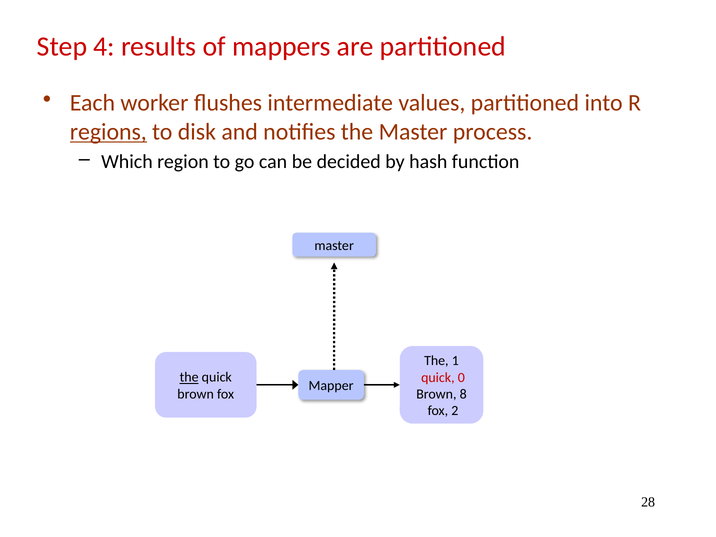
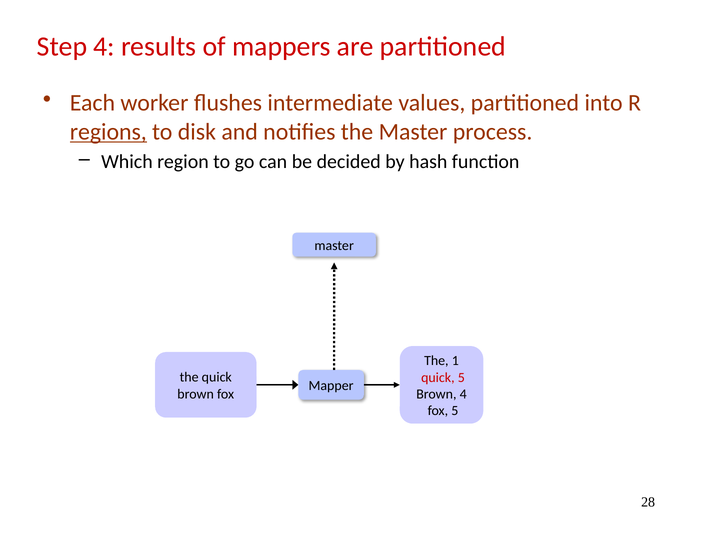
the underline: present -> none (189, 377)
quick 0: 0 -> 5 (461, 377)
Brown 8: 8 -> 4 (463, 394)
fox 2: 2 -> 5 (455, 411)
